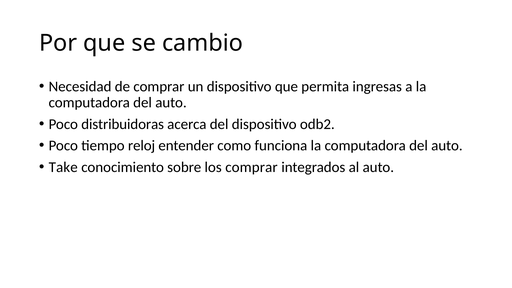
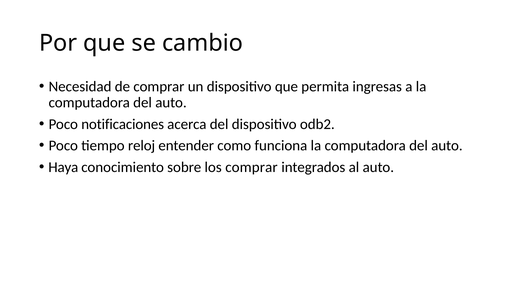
distribuidoras: distribuidoras -> notificaciones (123, 124)
Take: Take -> Haya (63, 167)
